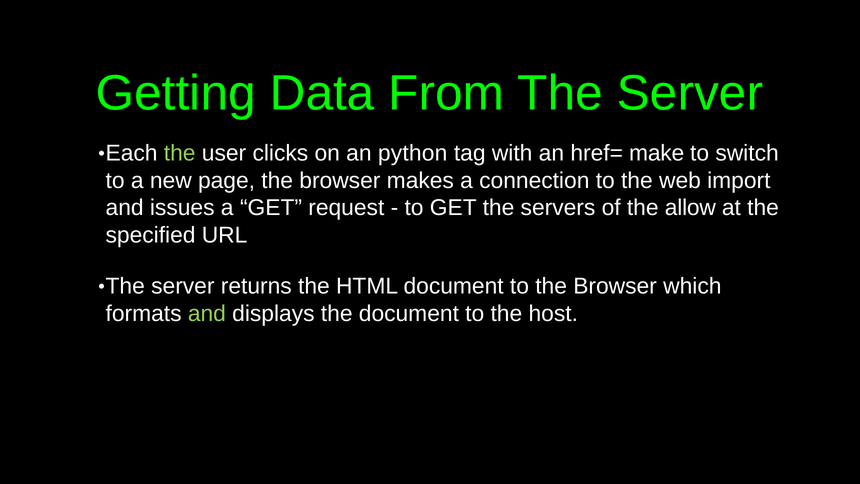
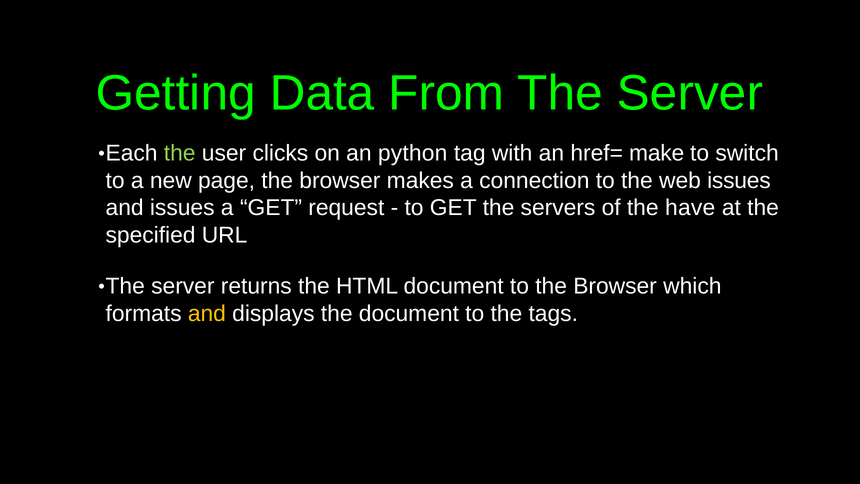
web import: import -> issues (739, 180)
allow: allow -> have (690, 208)
and colour: light green -> yellow (207, 314)
host: host -> tags (553, 314)
